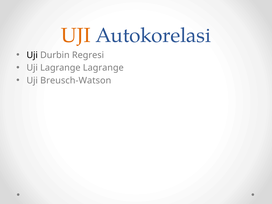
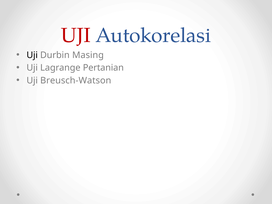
UJI colour: orange -> red (76, 35)
Regresi: Regresi -> Masing (88, 55)
Lagrange Lagrange: Lagrange -> Pertanian (103, 68)
